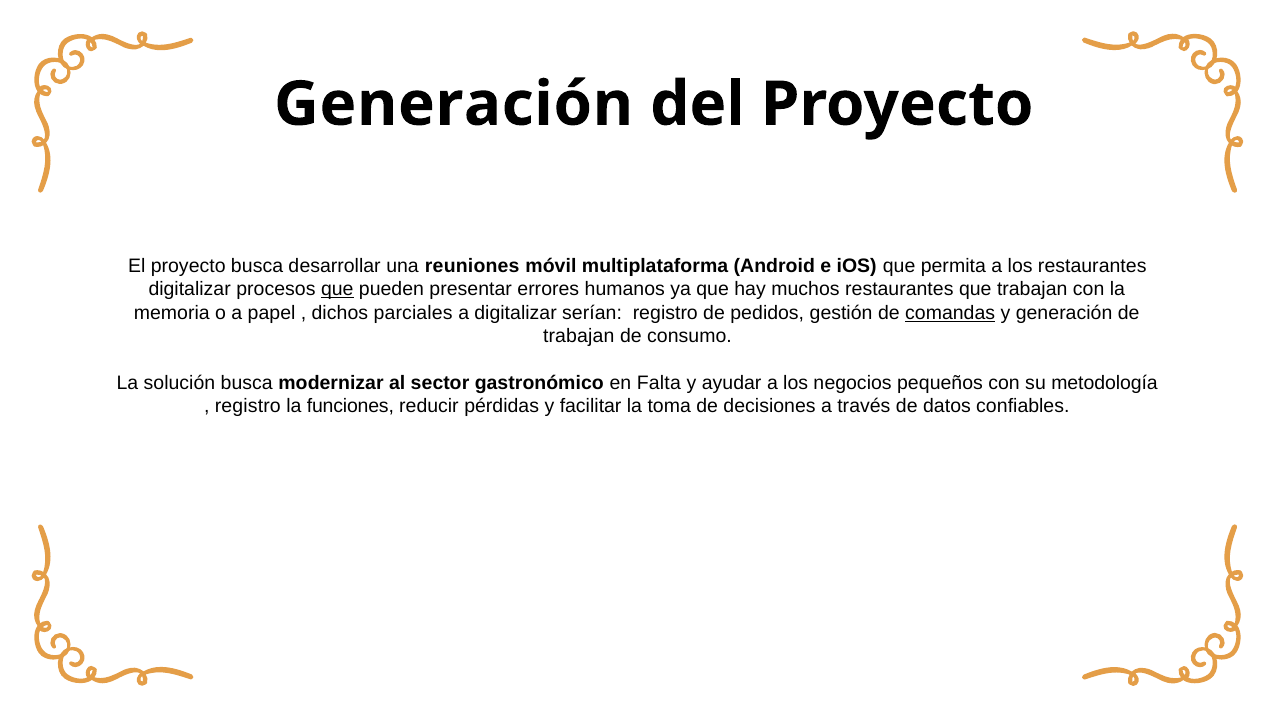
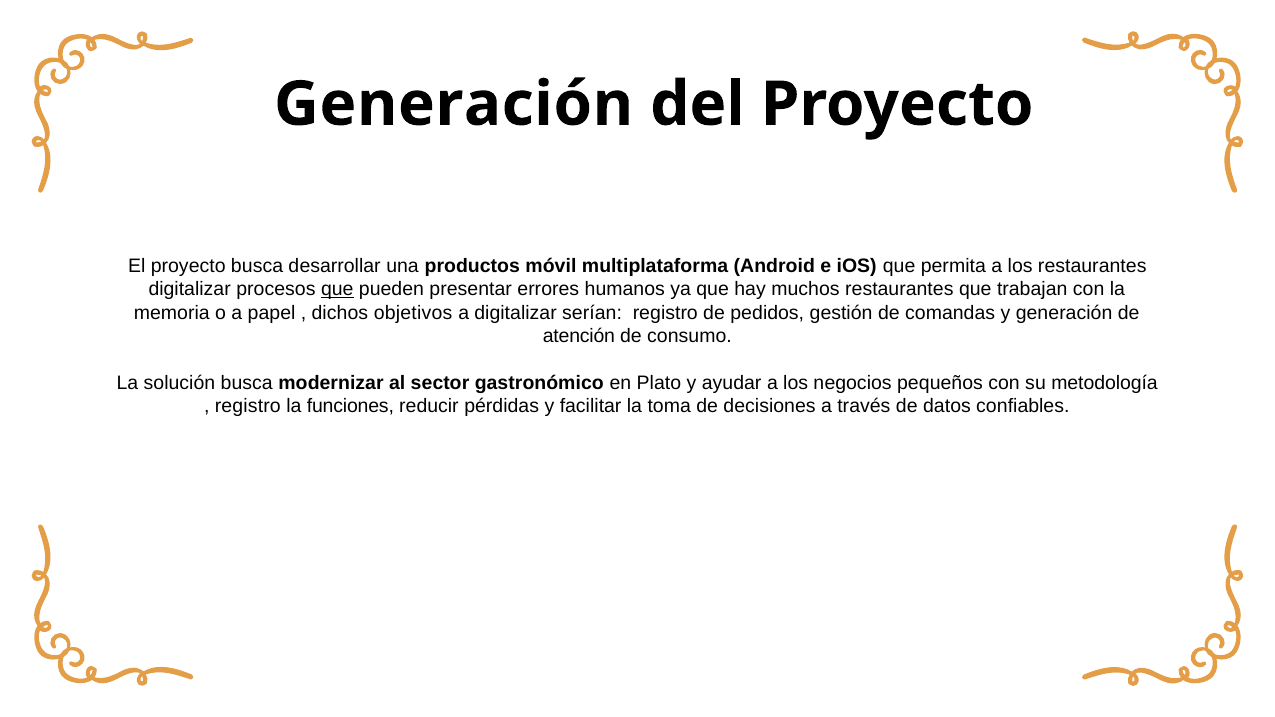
reuniones: reuniones -> productos (472, 266)
parciales: parciales -> objetivos (413, 313)
comandas underline: present -> none (950, 313)
trabajan: trabajan -> atención (579, 336)
Falta: Falta -> Plato (659, 383)
